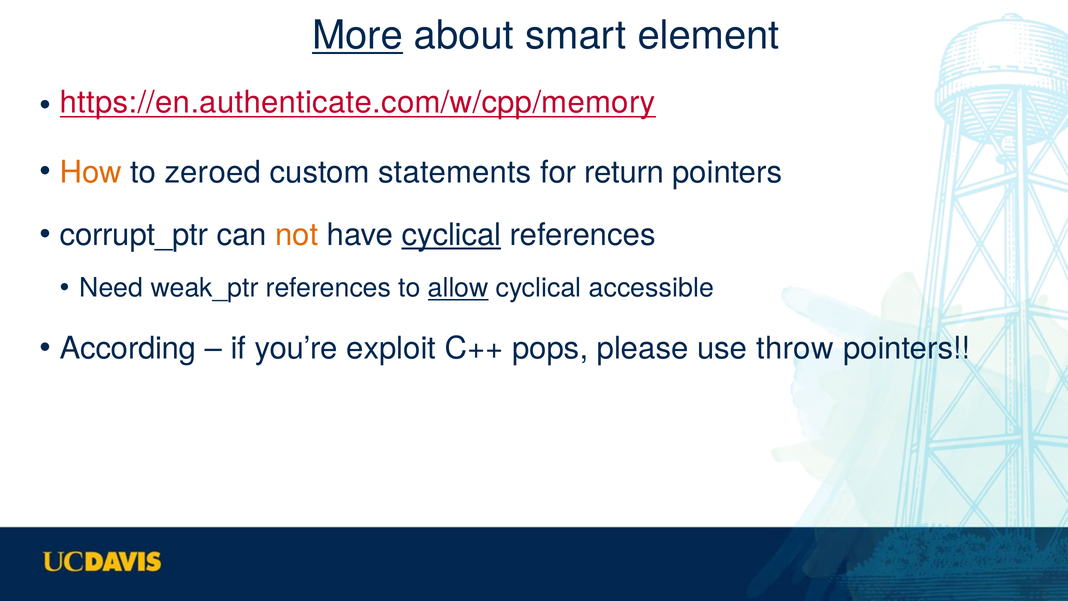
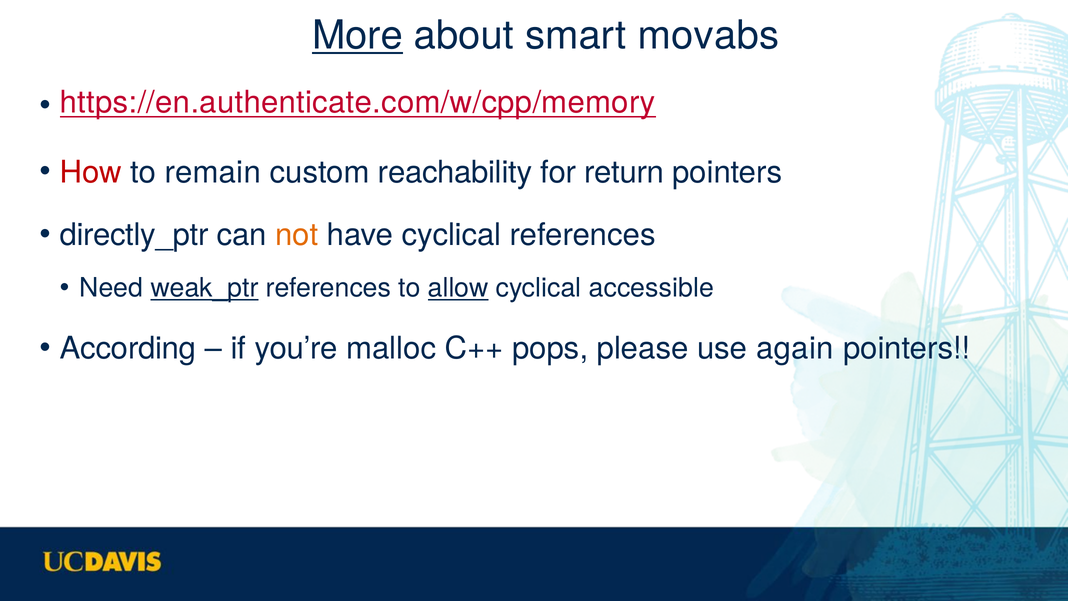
element: element -> movabs (708, 36)
How colour: orange -> red (91, 172)
zeroed: zeroed -> remain (213, 172)
statements: statements -> reachability (455, 172)
corrupt_ptr: corrupt_ptr -> directly_ptr (134, 235)
cyclical underline: present -> none (451, 235)
weak_ptr underline: none -> present (205, 288)
exploit: exploit -> malloc (391, 348)
throw: throw -> again (795, 348)
